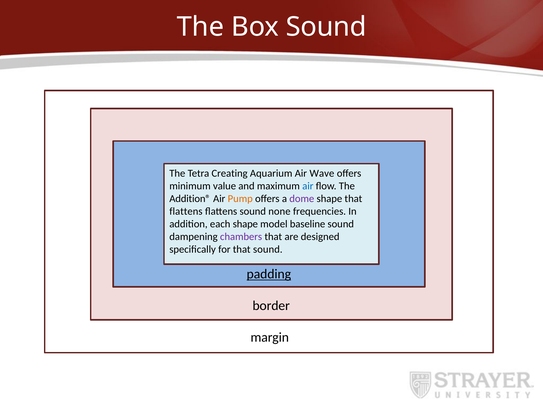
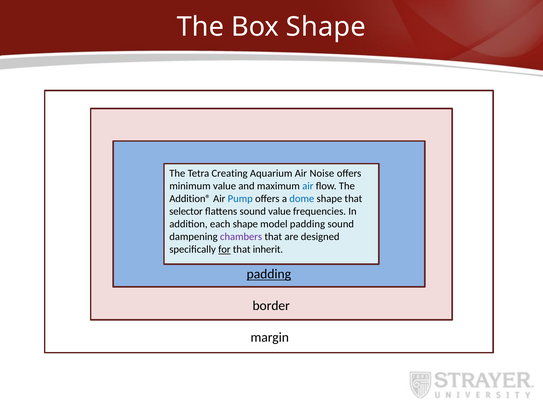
Box Sound: Sound -> Shape (326, 27)
Wave: Wave -> Noise (322, 174)
Pump colour: orange -> blue (240, 199)
dome colour: purple -> blue (302, 199)
flattens: flattens -> selector (186, 212)
sound none: none -> value (280, 212)
model baseline: baseline -> padding (307, 224)
for underline: none -> present (224, 250)
that sound: sound -> inherit (268, 250)
